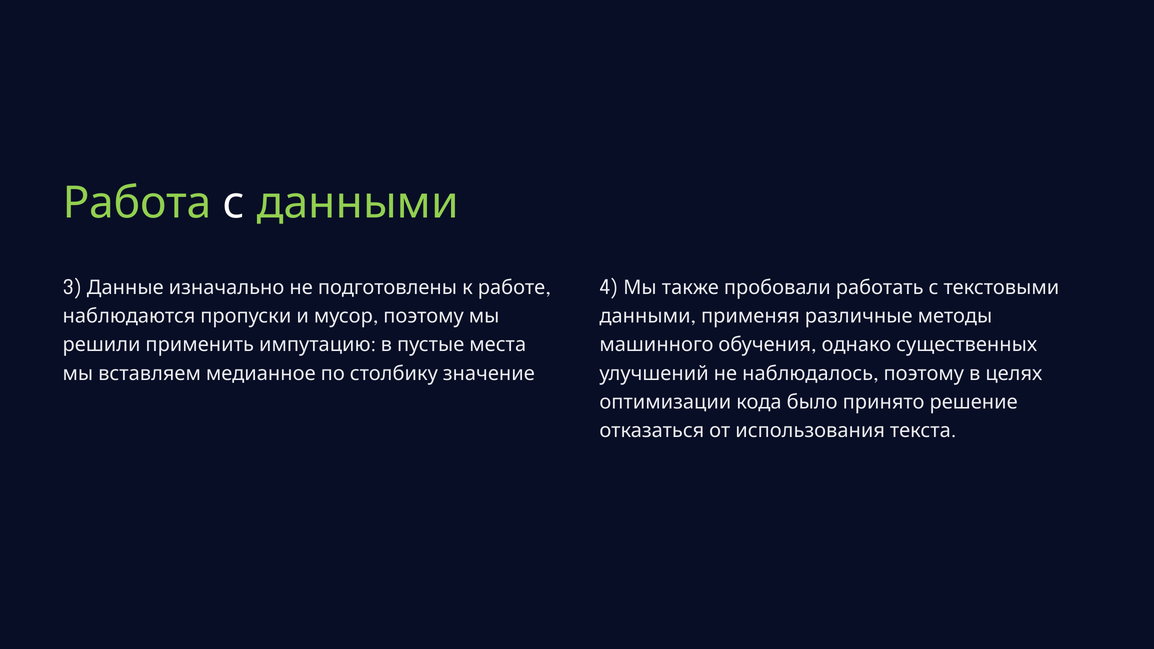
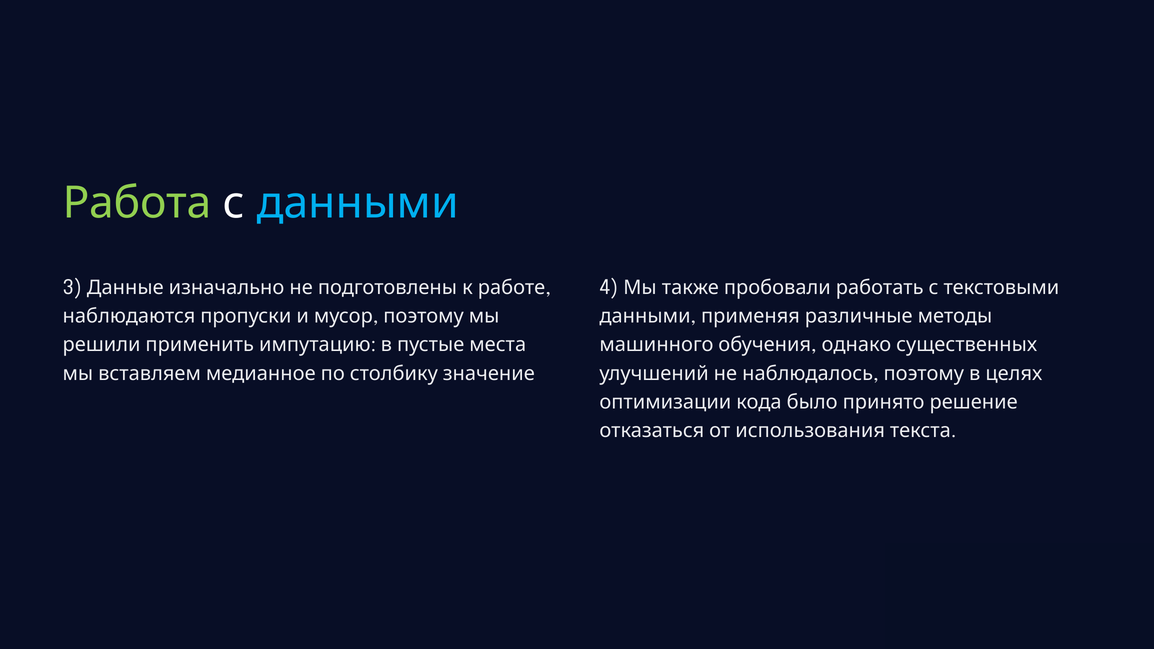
данными colour: light green -> light blue (358, 203)
